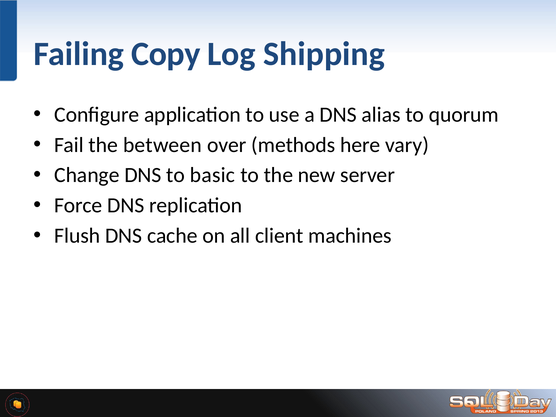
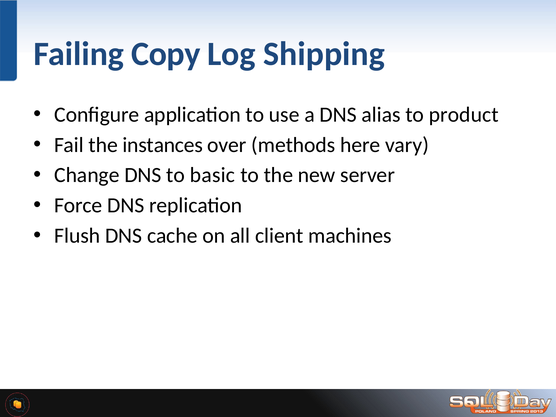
quorum: quorum -> product (464, 115)
between: between -> instances (163, 145)
